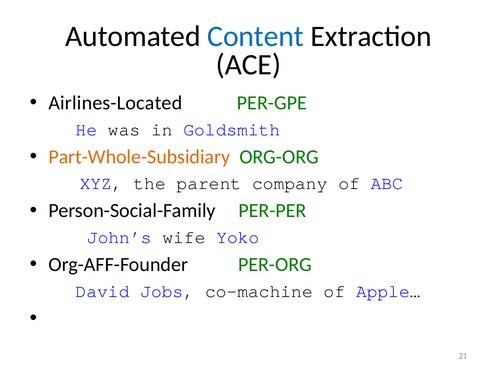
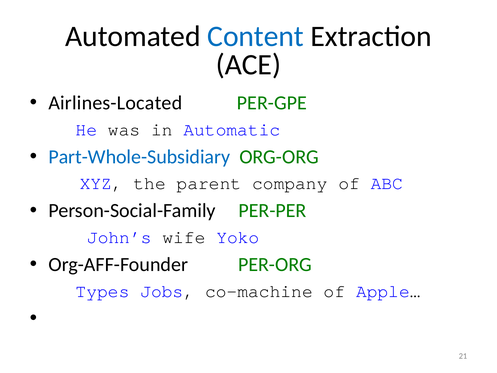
Goldsmith: Goldsmith -> Automatic (232, 129)
Part-Whole-Subsidiary colour: orange -> blue (139, 157)
David: David -> Types (103, 291)
